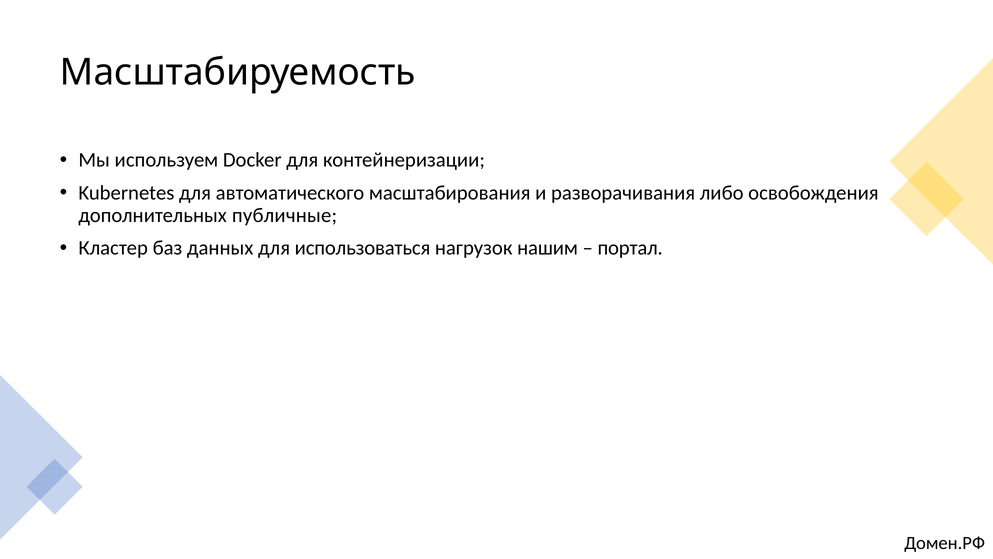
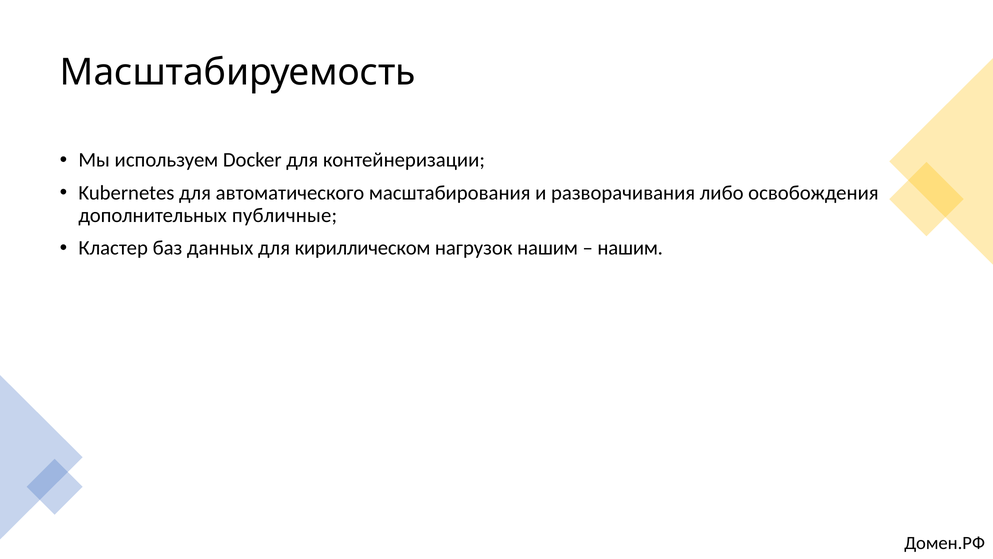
использоваться: использоваться -> кириллическом (363, 248)
портал: портал -> нашим (630, 248)
